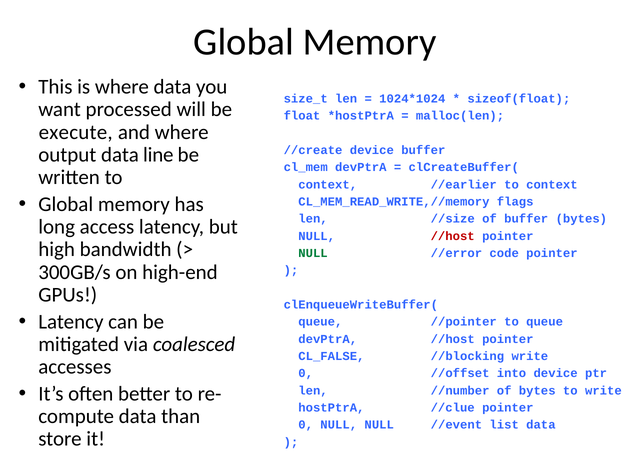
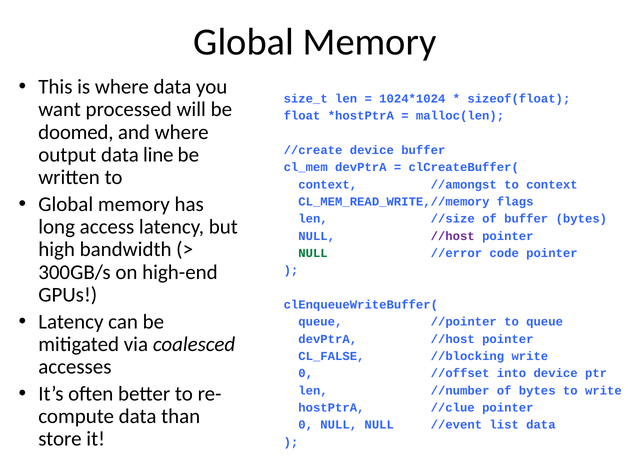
execute: execute -> doomed (76, 132)
//earlier: //earlier -> //amongst (464, 184)
//host colour: red -> purple (453, 236)
